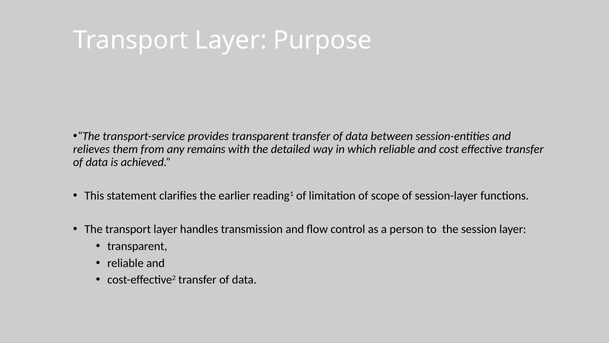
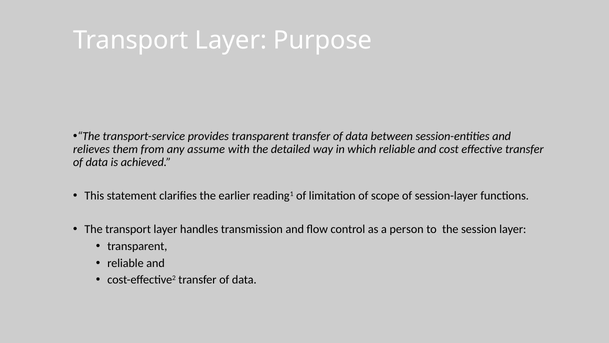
remains: remains -> assume (206, 149)
